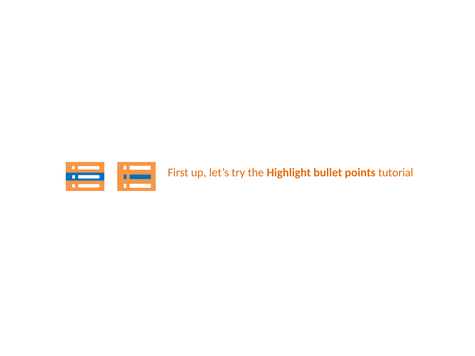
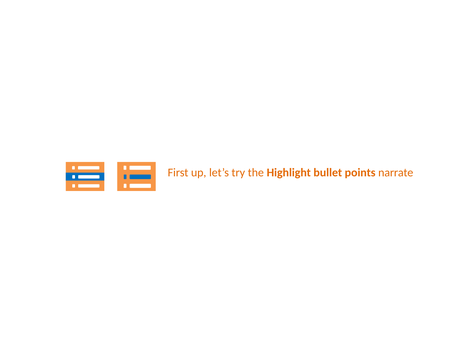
tutorial: tutorial -> narrate (396, 173)
